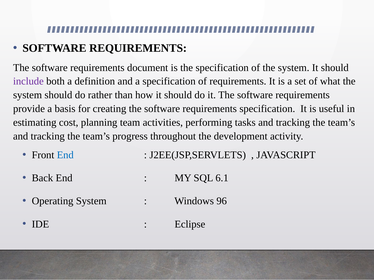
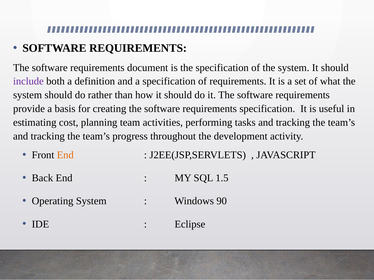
End colour: blue -> orange (65, 155)
6.1: 6.1 -> 1.5 (222, 178)
96: 96 -> 90 (222, 201)
